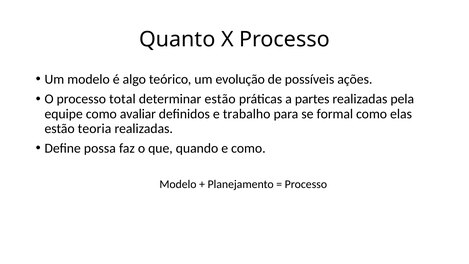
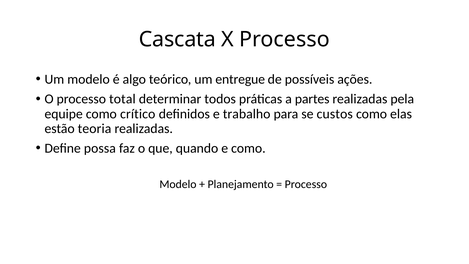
Quanto: Quanto -> Cascata (177, 39)
evolução: evolução -> entregue (240, 79)
determinar estão: estão -> todos (220, 99)
avaliar: avaliar -> crítico (138, 114)
formal: formal -> custos (335, 114)
